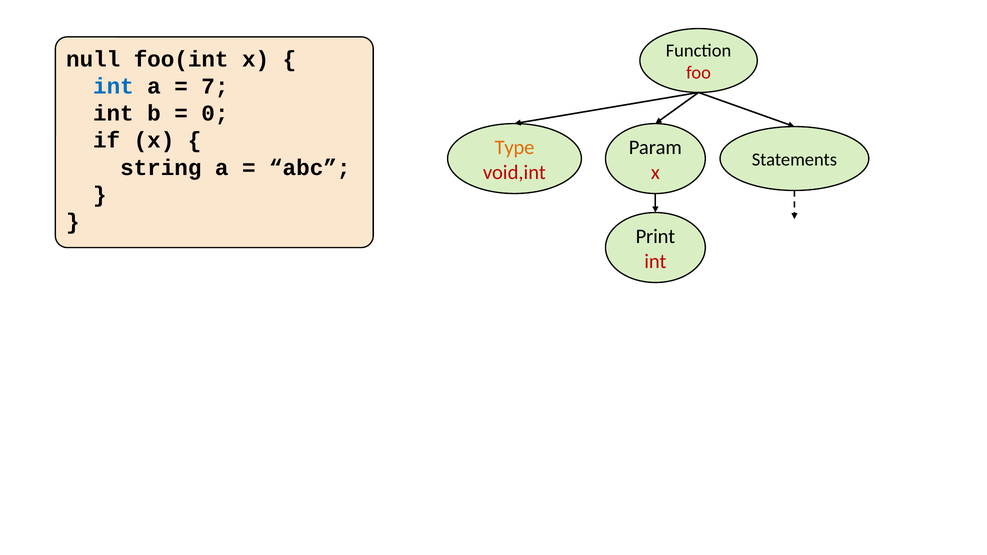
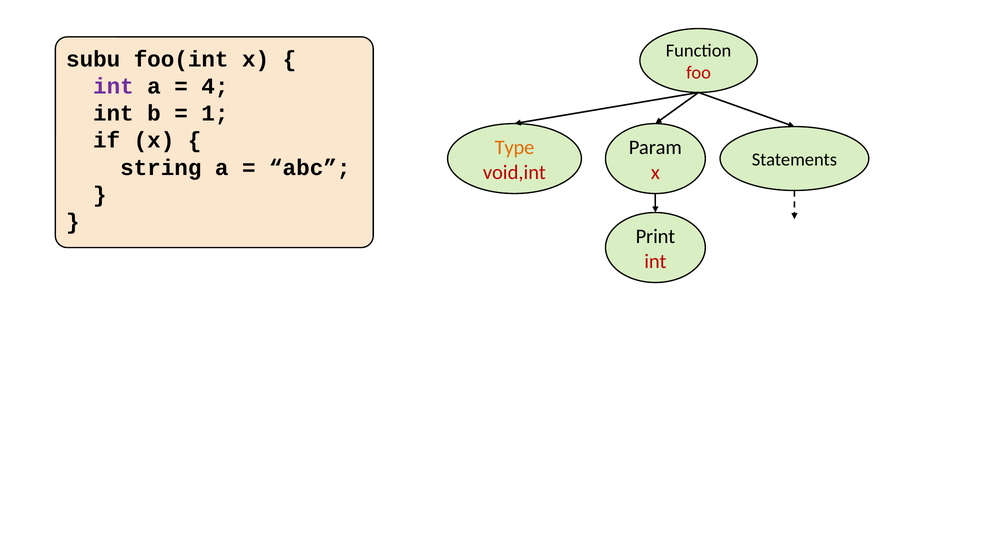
null: null -> subu (93, 59)
int colour: blue -> purple (113, 86)
7: 7 -> 4 (215, 86)
0: 0 -> 1 (215, 113)
